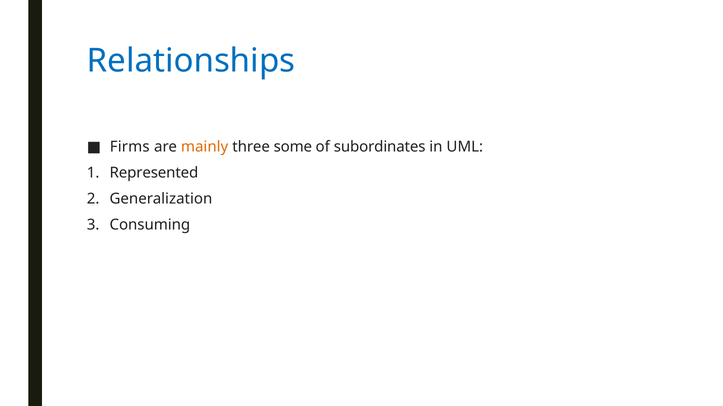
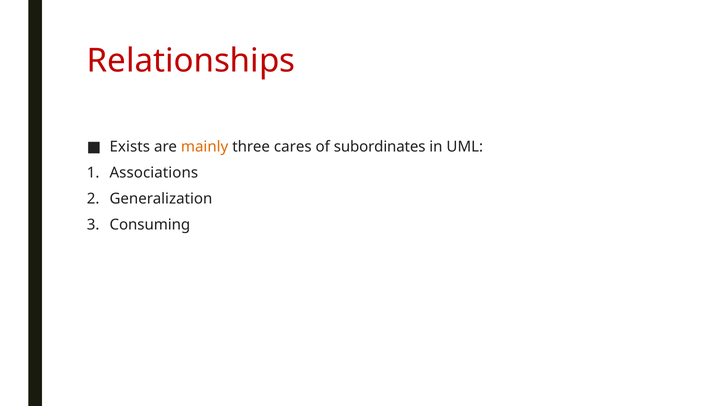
Relationships colour: blue -> red (191, 61)
Firms: Firms -> Exists (130, 147)
some: some -> cares (293, 147)
Represented: Represented -> Associations (154, 173)
